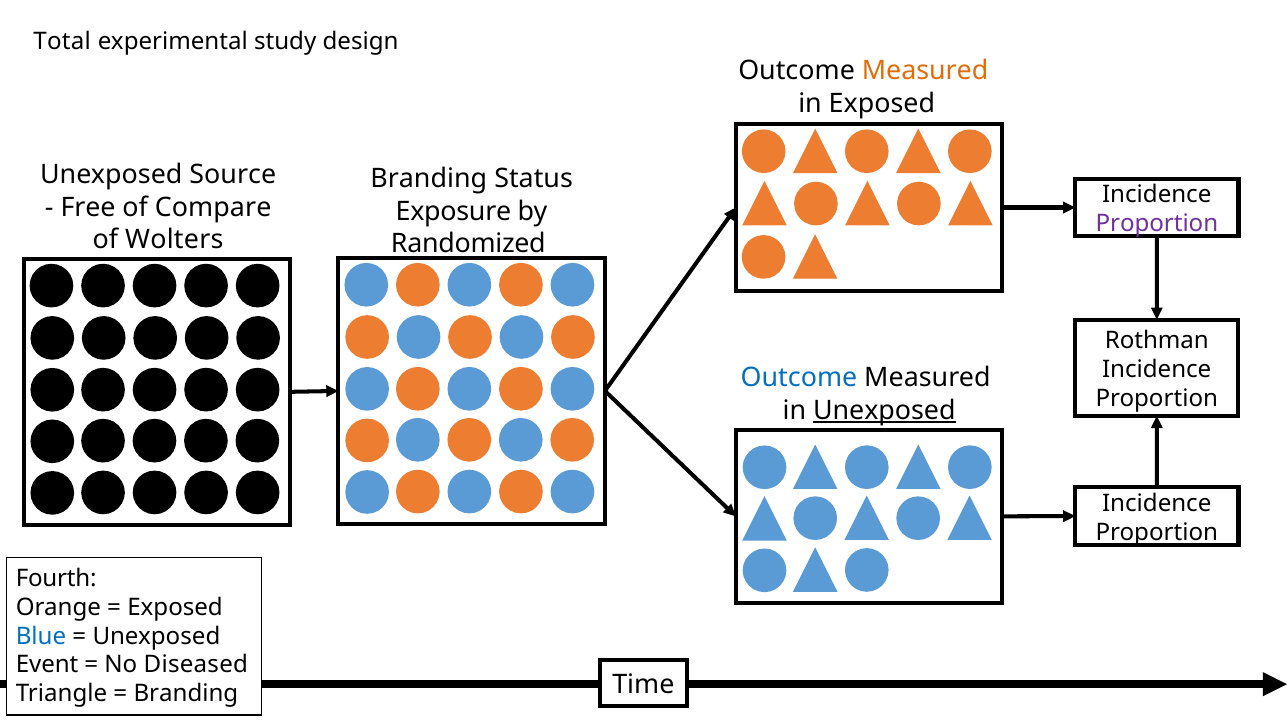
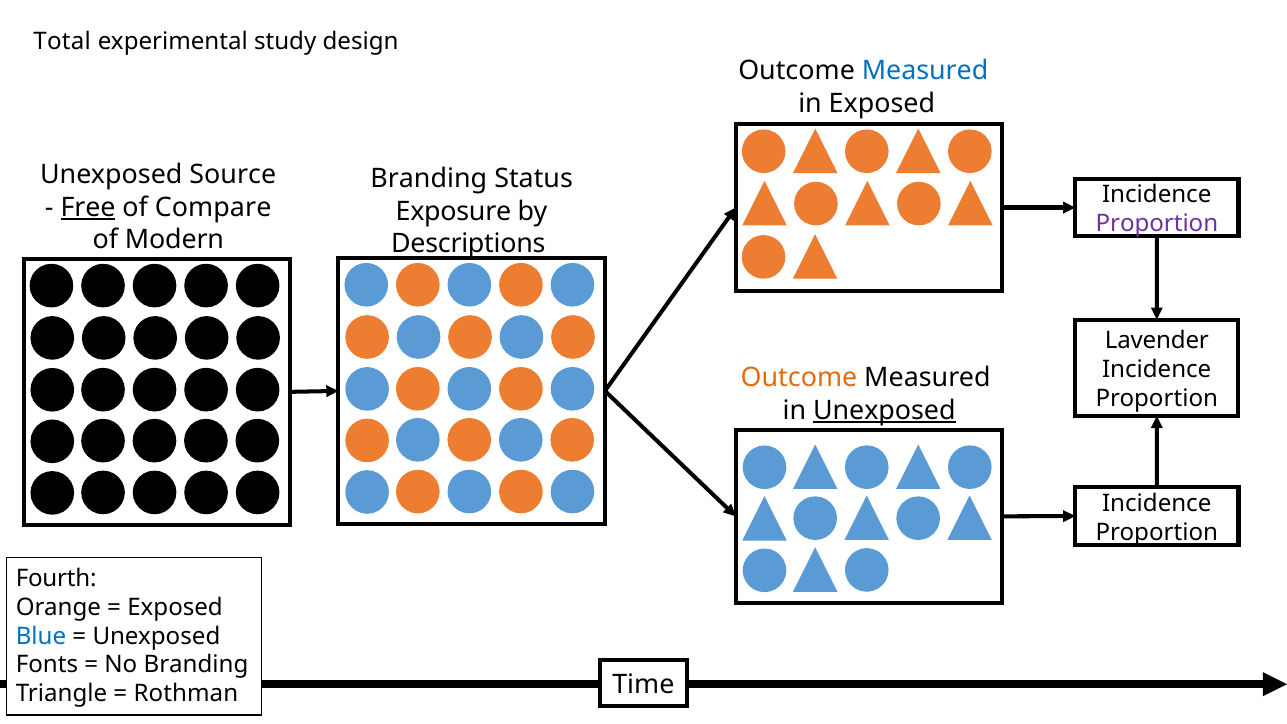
Measured colour: orange -> blue (925, 71)
Free underline: none -> present (88, 207)
Wolters: Wolters -> Modern (174, 239)
Randomized: Randomized -> Descriptions (468, 243)
Rothman: Rothman -> Lavender (1157, 341)
Outcome colour: blue -> orange (799, 378)
Event: Event -> Fonts (47, 665)
No Diseased: Diseased -> Branding (196, 665)
Branding: Branding -> Rothman (186, 694)
